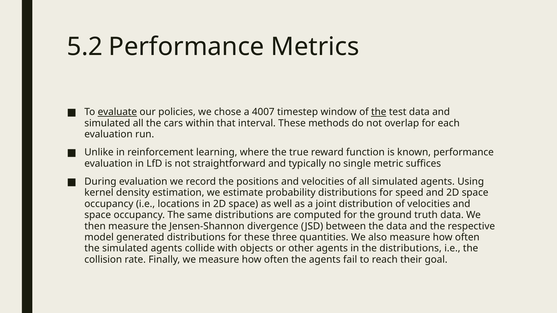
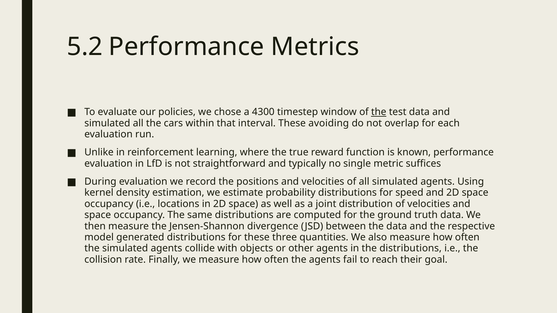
evaluate underline: present -> none (117, 112)
4007: 4007 -> 4300 (263, 112)
methods: methods -> avoiding (329, 123)
